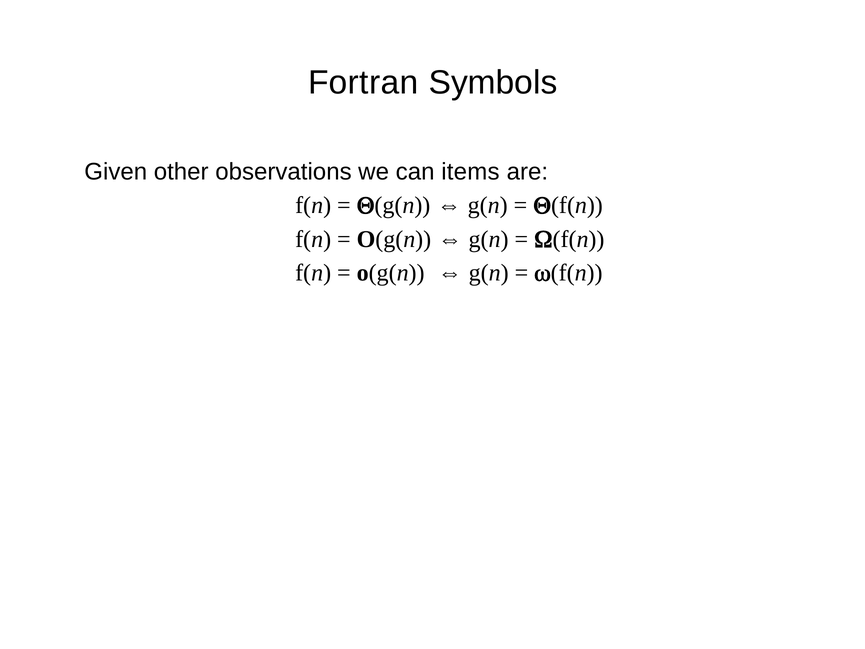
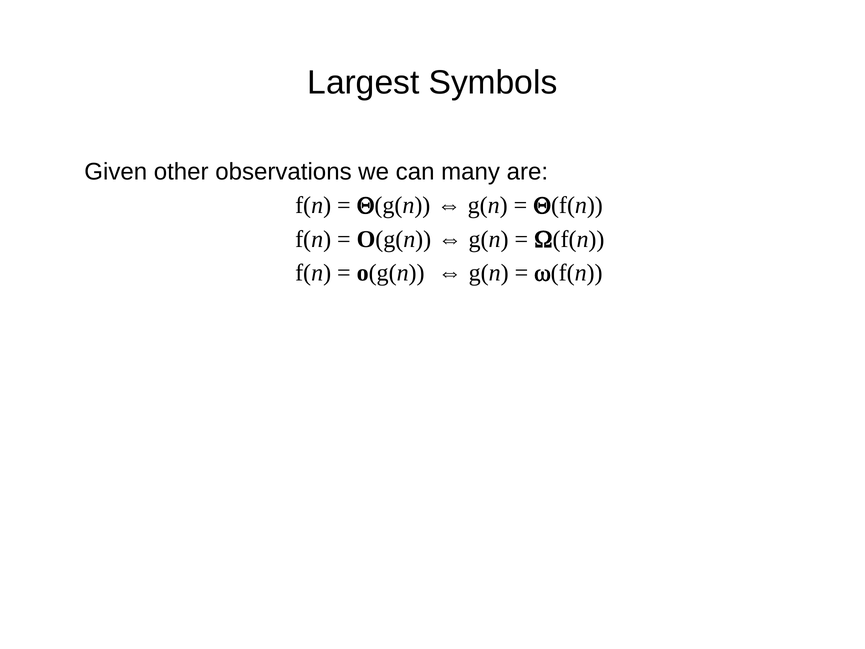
Fortran: Fortran -> Largest (363, 82)
items: items -> many (471, 172)
